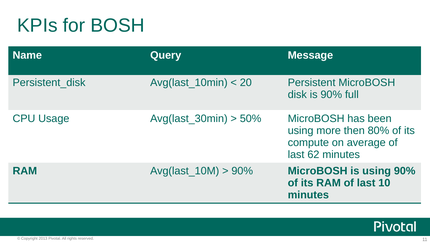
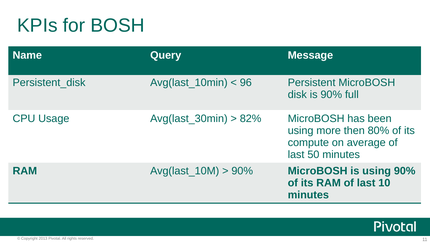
20: 20 -> 96 (246, 83)
50%: 50% -> 82% (251, 118)
62: 62 -> 50 (313, 155)
